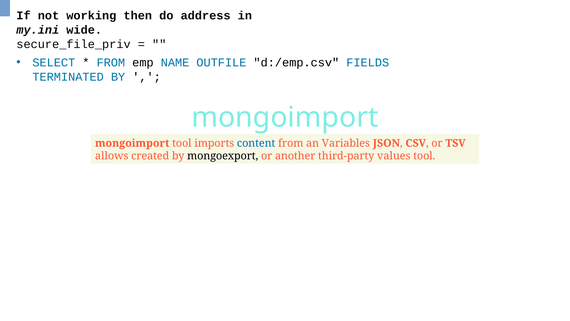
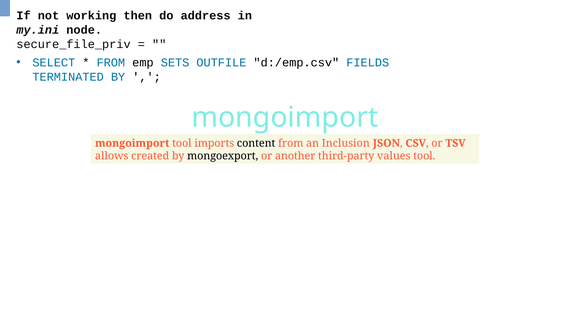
wide: wide -> node (84, 30)
NAME: NAME -> SETS (175, 63)
content colour: blue -> black (256, 143)
Variables: Variables -> Inclusion (346, 143)
